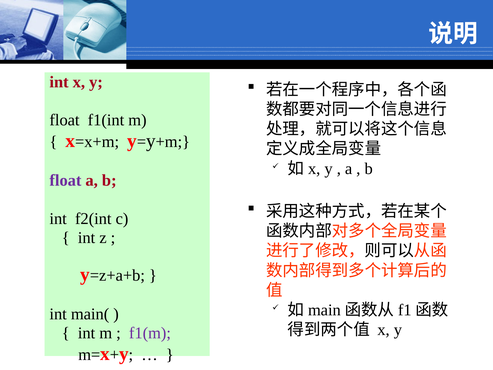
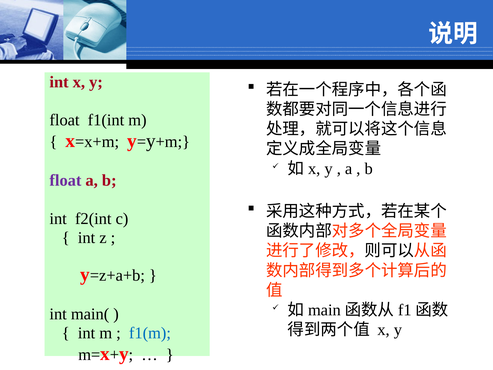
f1(m colour: purple -> blue (150, 333)
